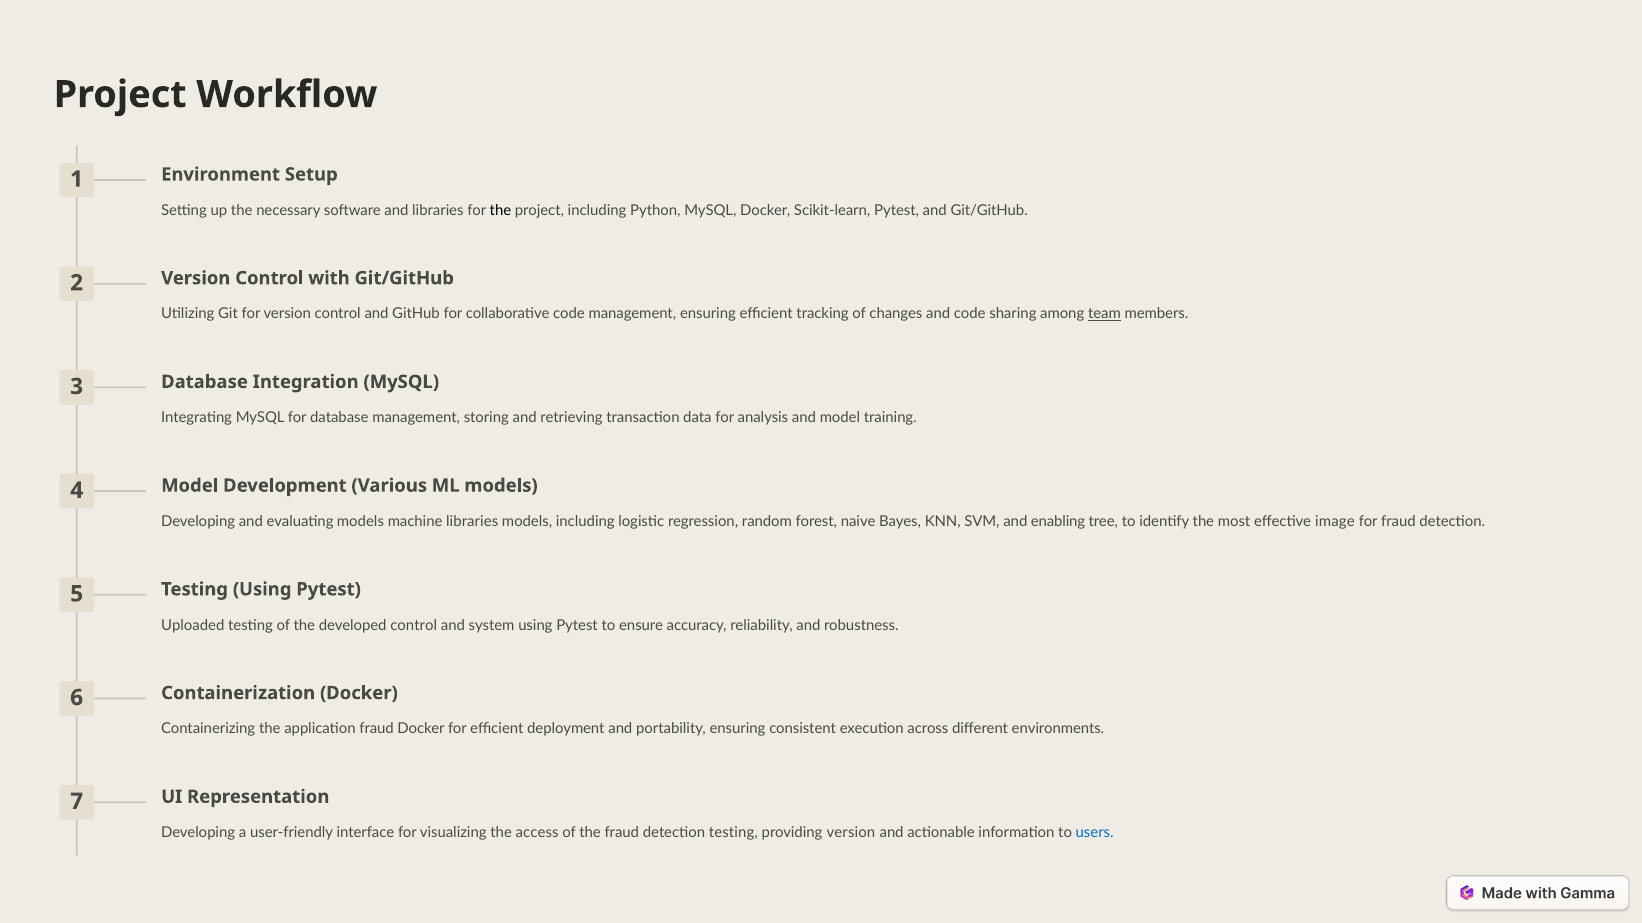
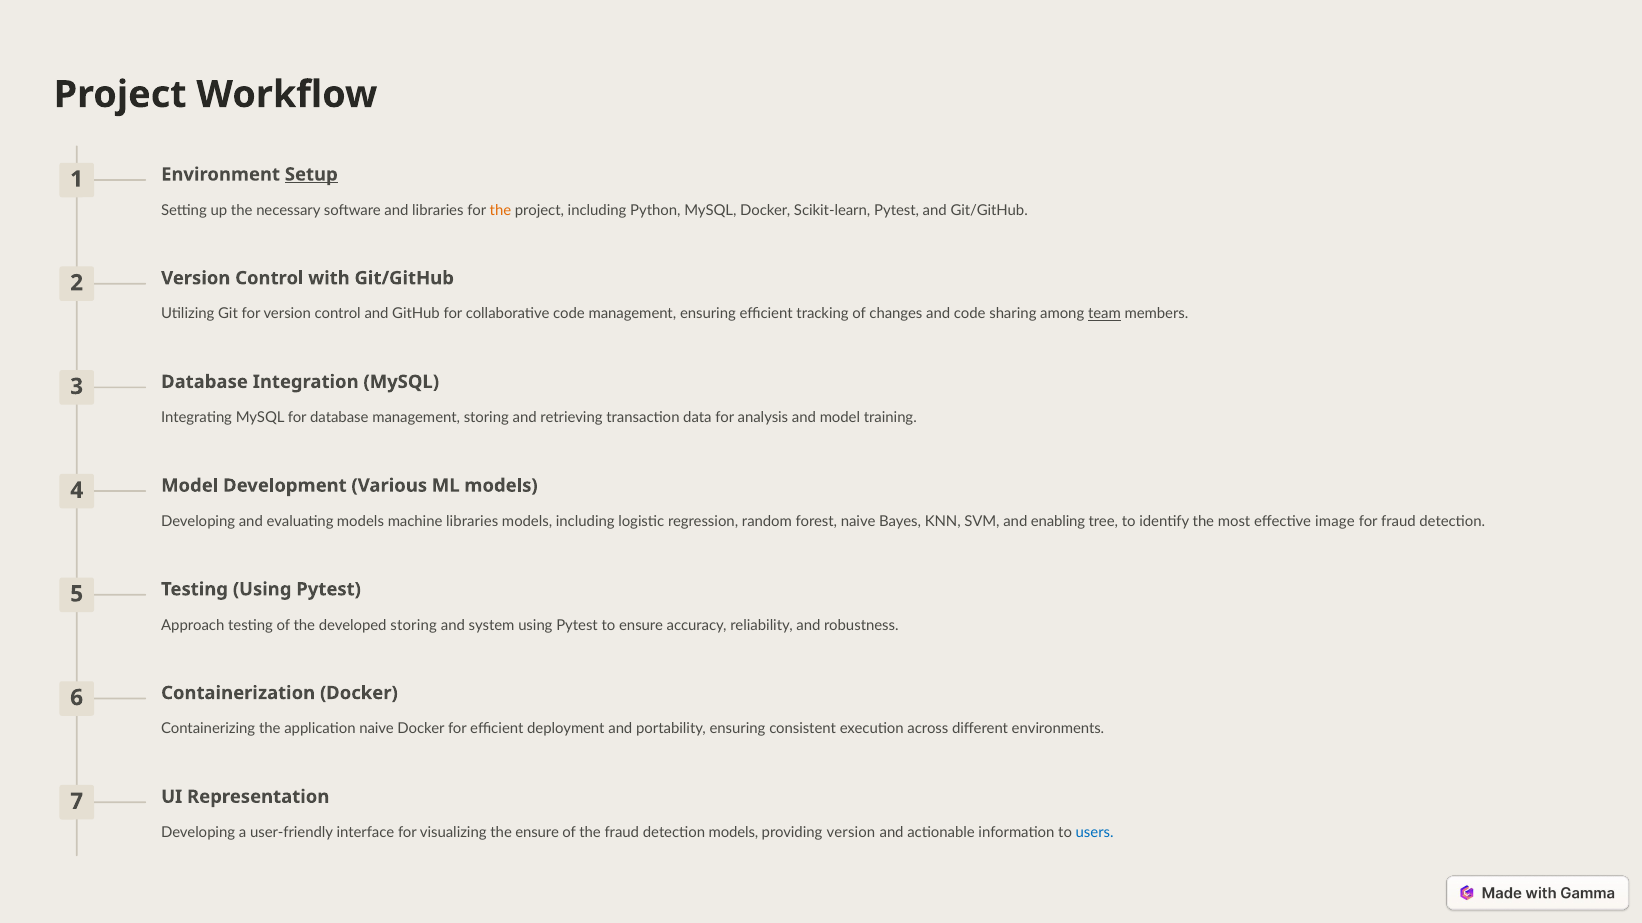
Setup underline: none -> present (311, 175)
the colour: black -> orange (500, 210)
Uploaded: Uploaded -> Approach (193, 626)
developed control: control -> storing (414, 626)
application fraud: fraud -> naive (377, 729)
the access: access -> ensure (537, 833)
detection testing: testing -> models (734, 833)
